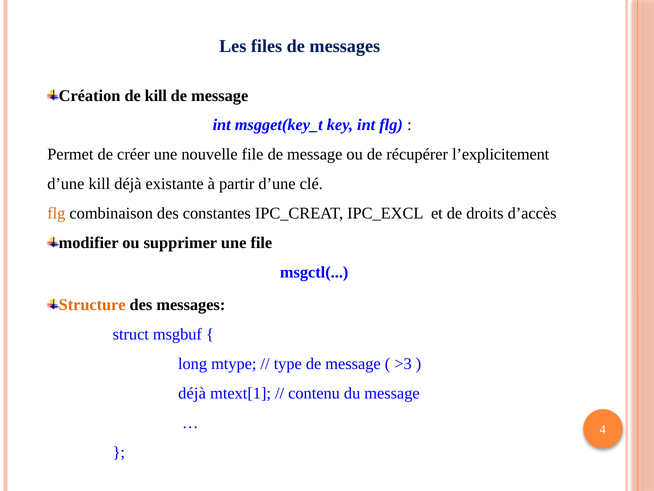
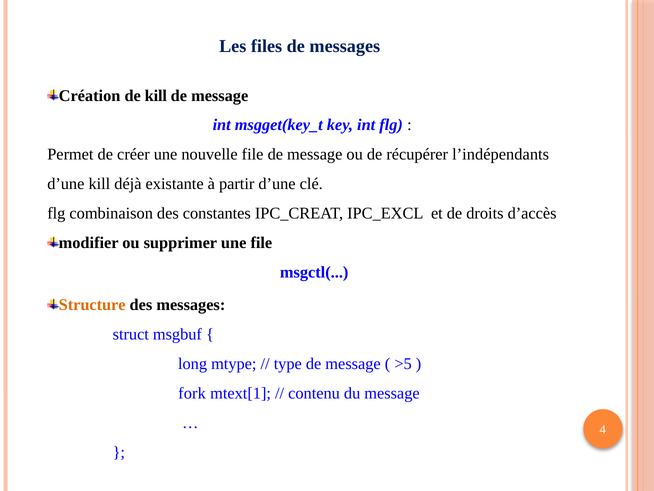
l’explicitement: l’explicitement -> l’indépendants (501, 154)
flg colour: orange -> black (56, 213)
>3: >3 -> >5 (403, 363)
déjà: déjà -> fork (192, 393)
